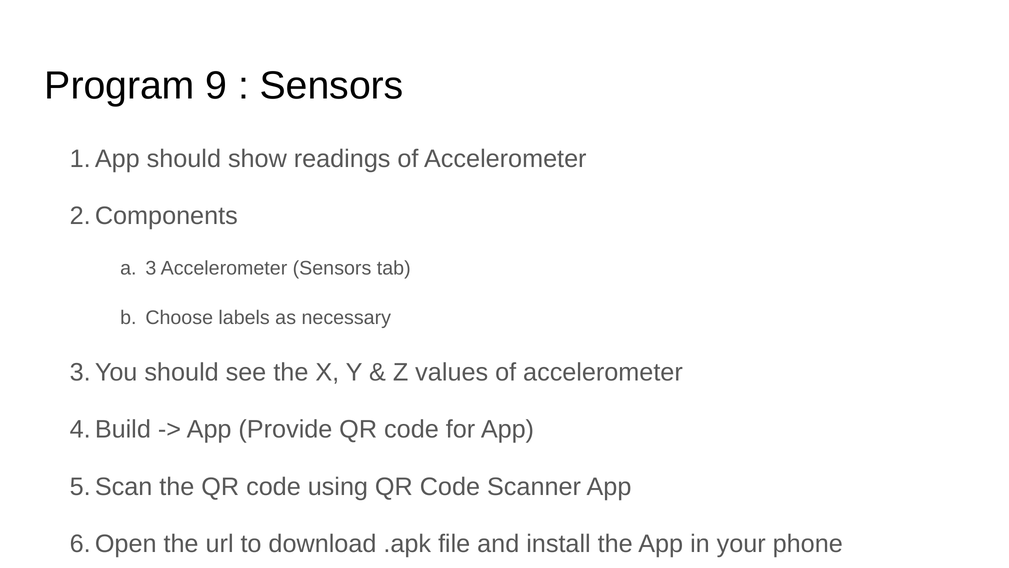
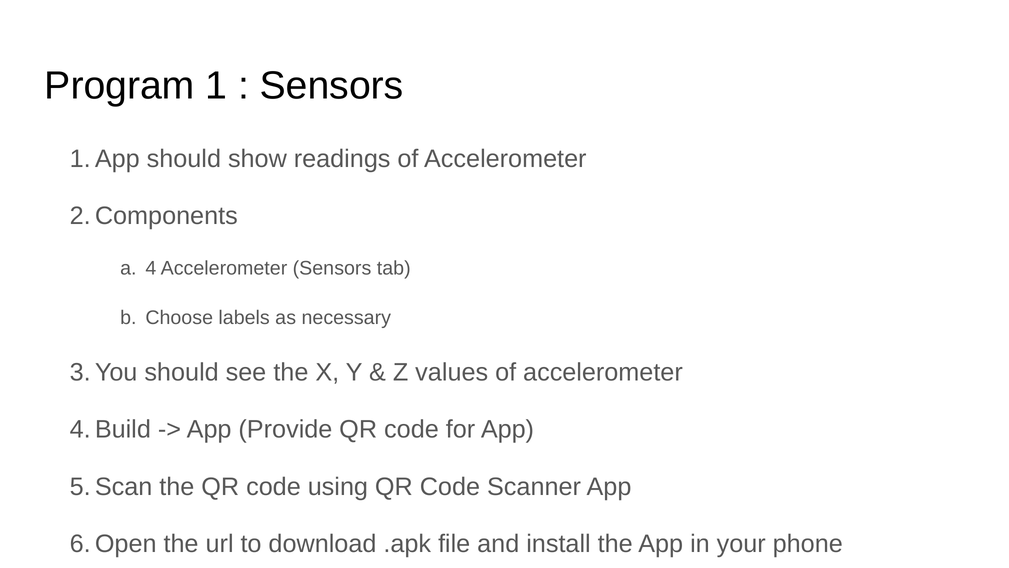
9: 9 -> 1 (216, 85)
3: 3 -> 4 (151, 268)
